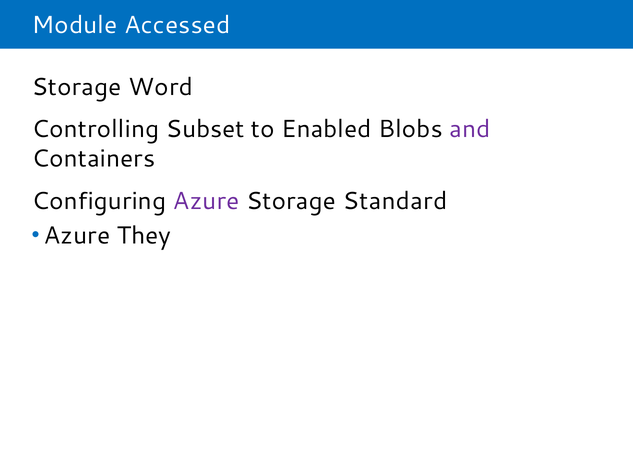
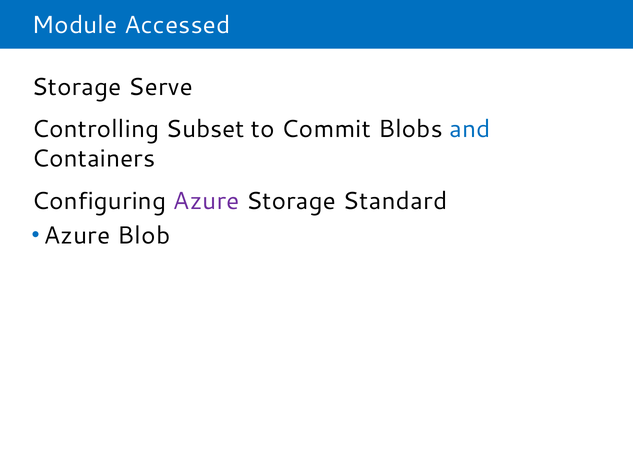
Word: Word -> Serve (161, 87)
Enabled: Enabled -> Commit (326, 129)
and colour: purple -> blue (470, 129)
They: They -> Blob (144, 236)
